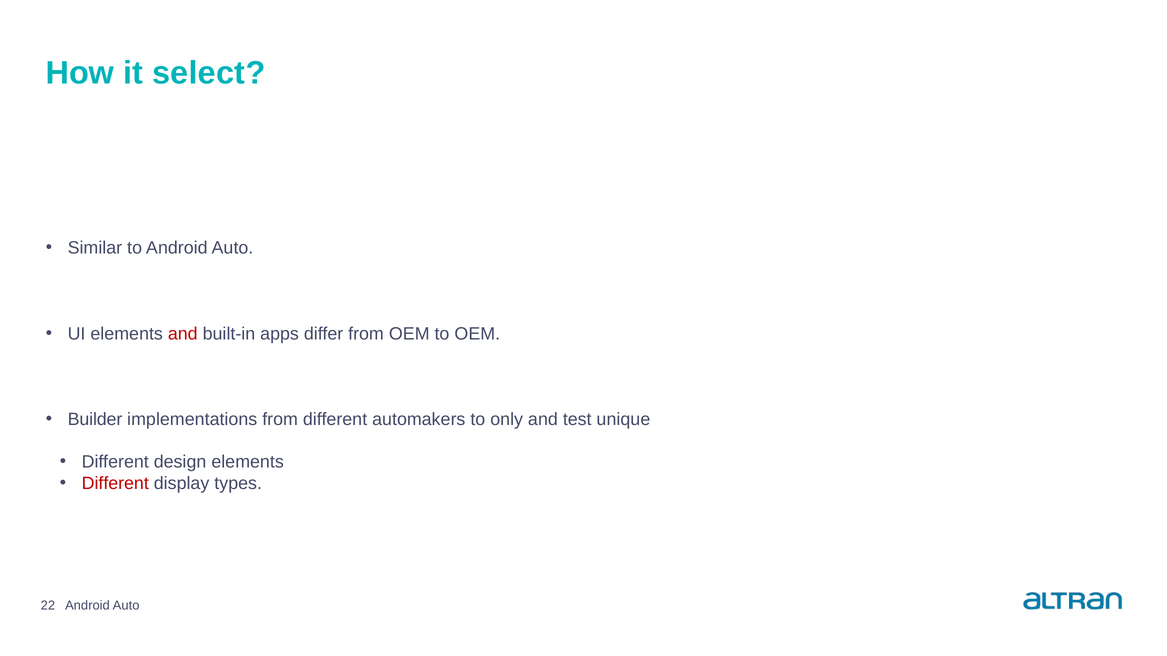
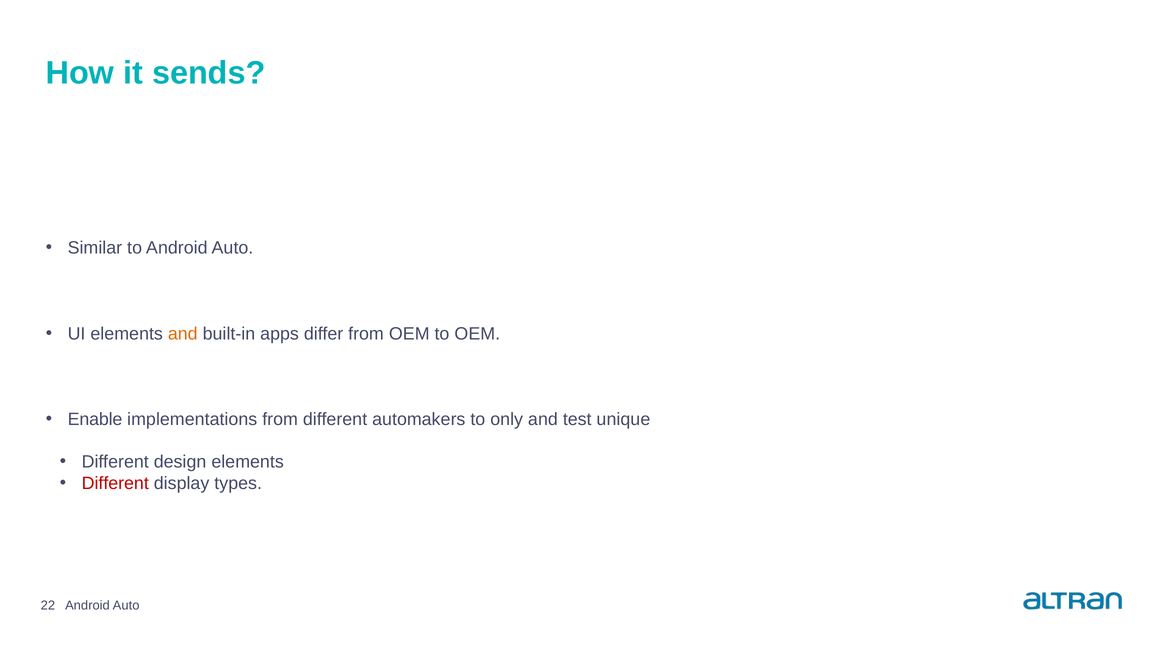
select: select -> sends (209, 73)
and colour: red -> orange (183, 334)
Builder: Builder -> Enable (95, 420)
